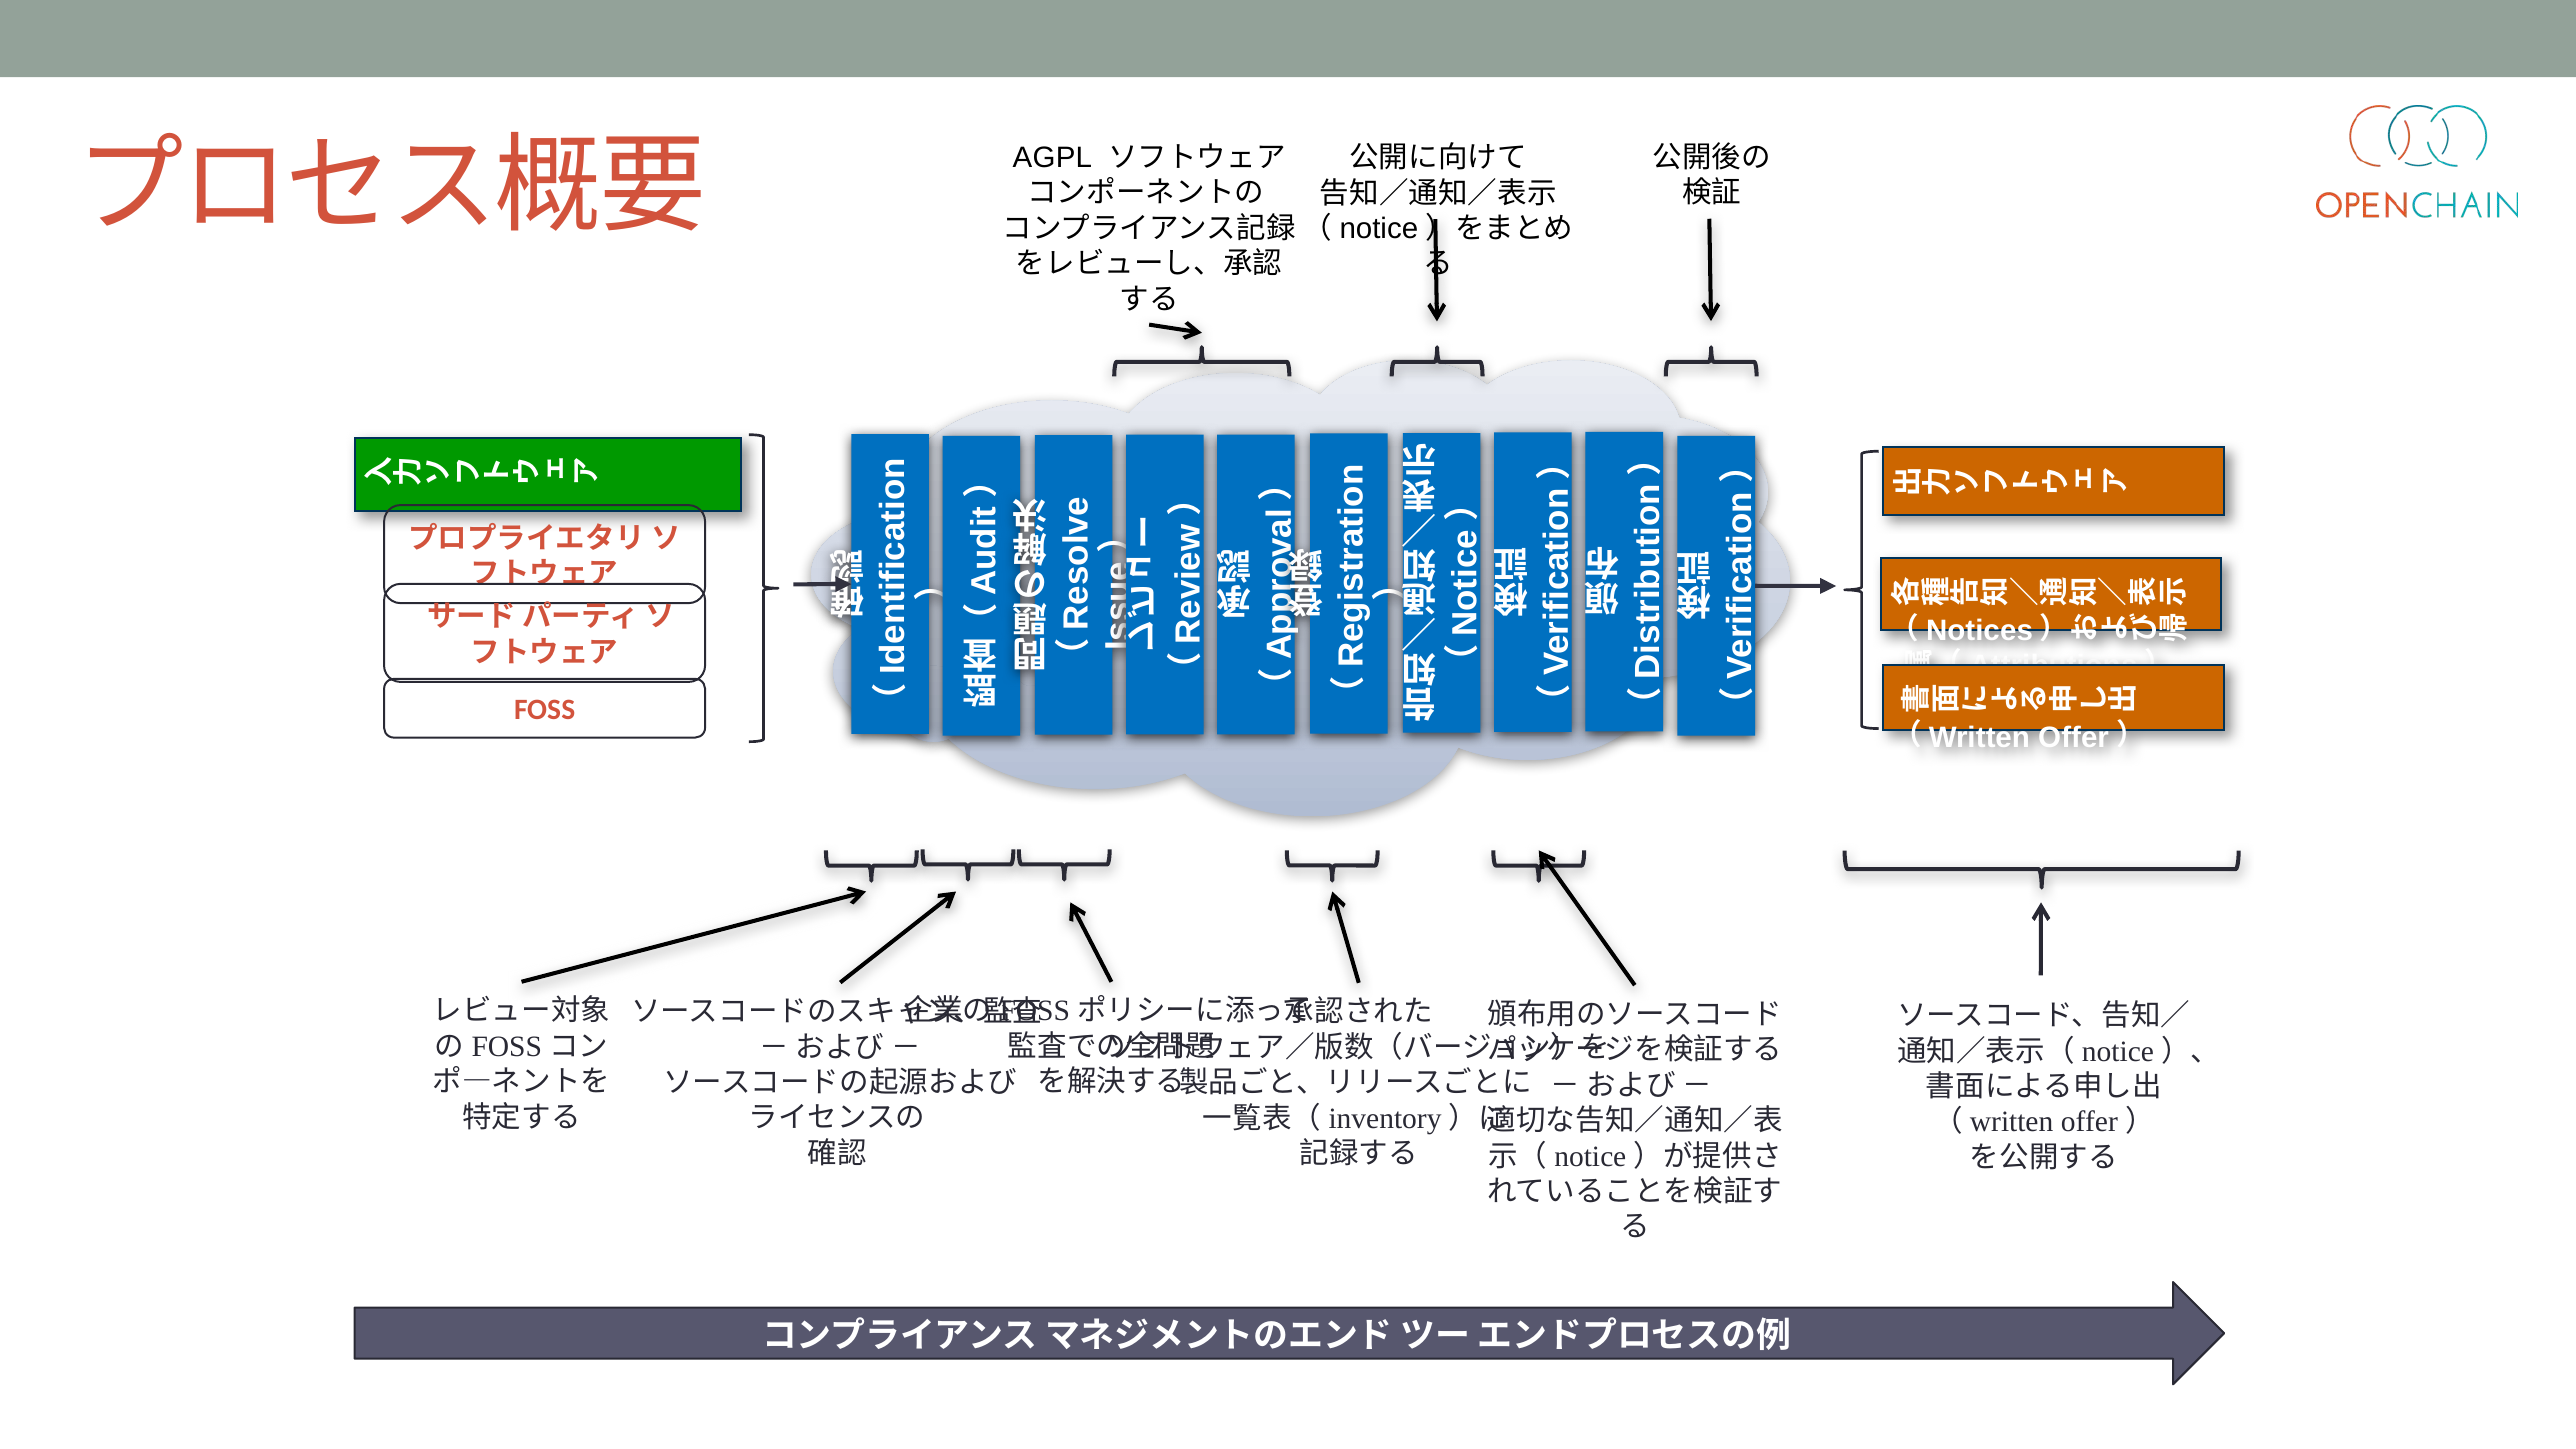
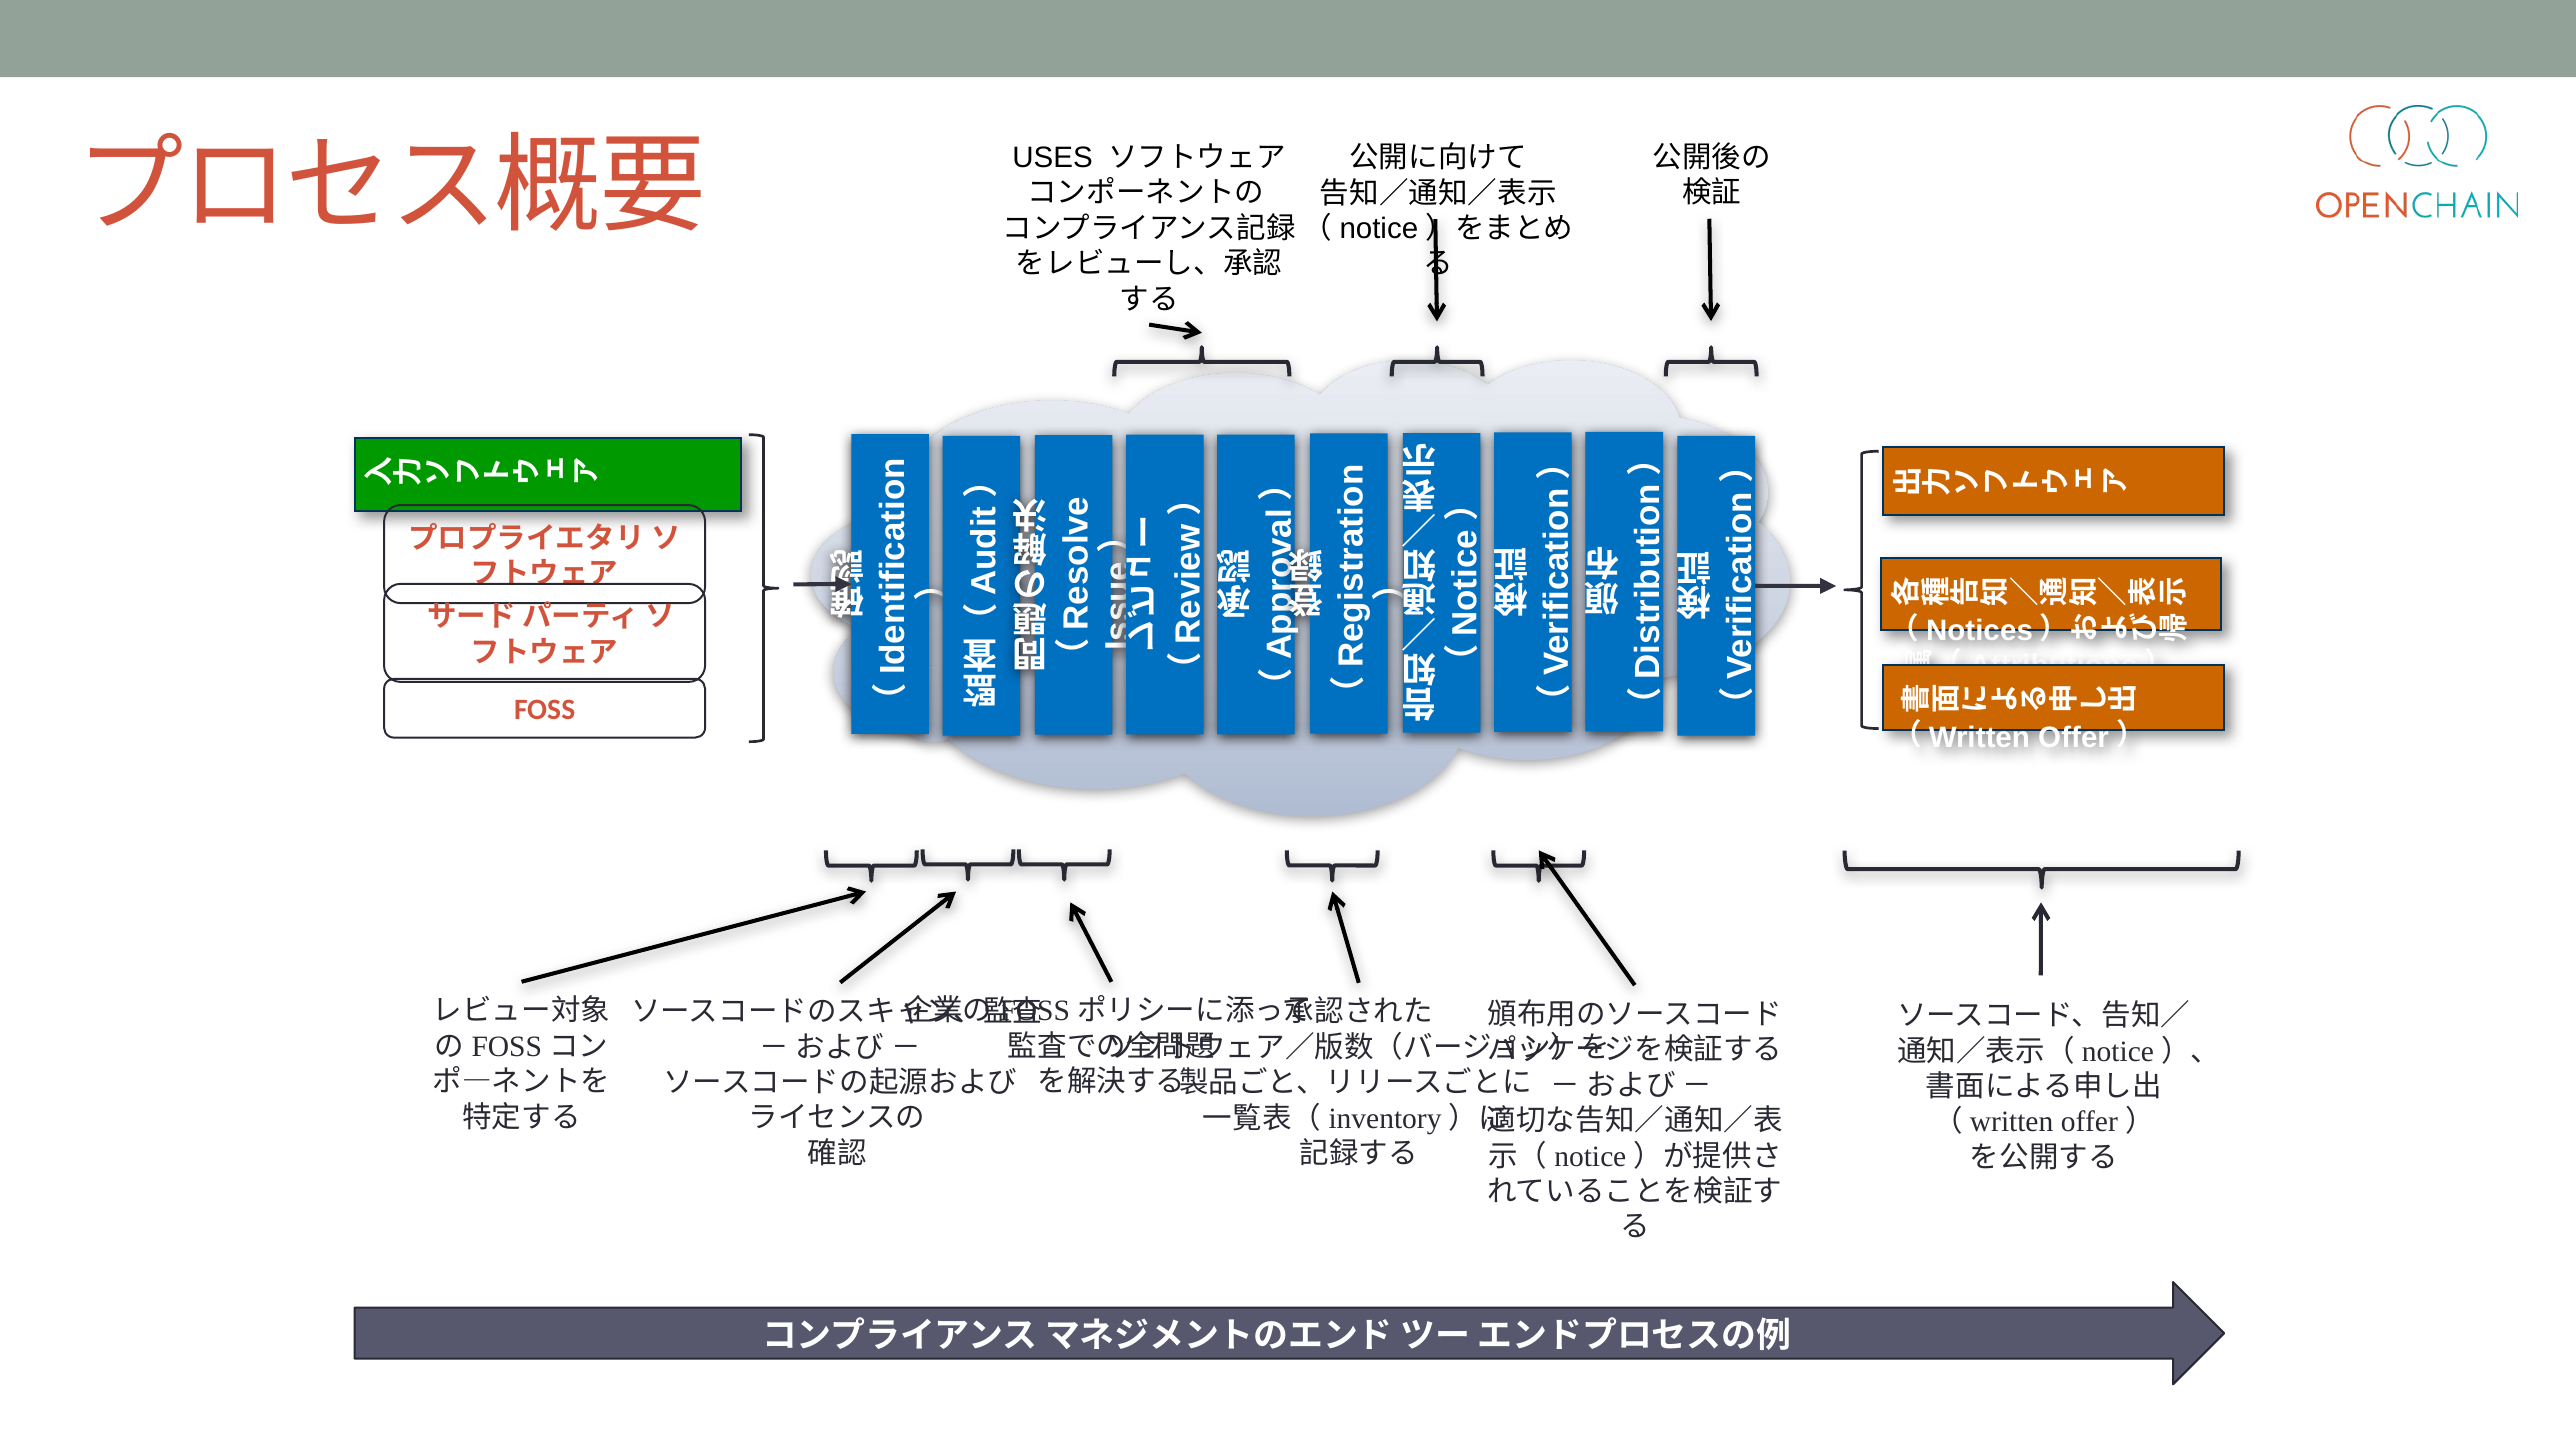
AGPL: AGPL -> USES (1053, 158)
